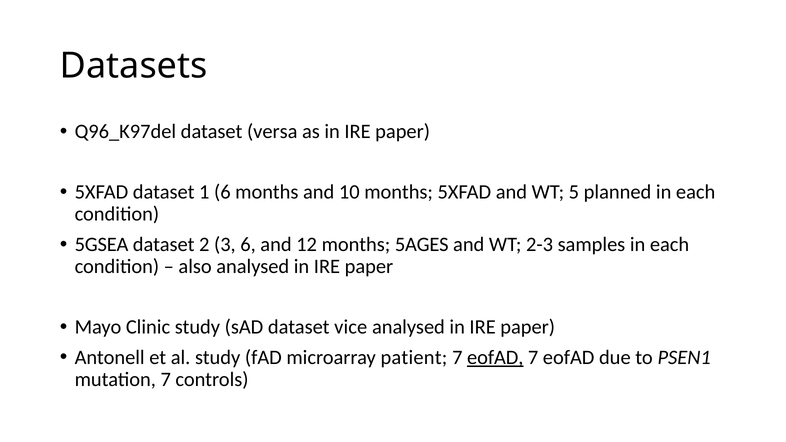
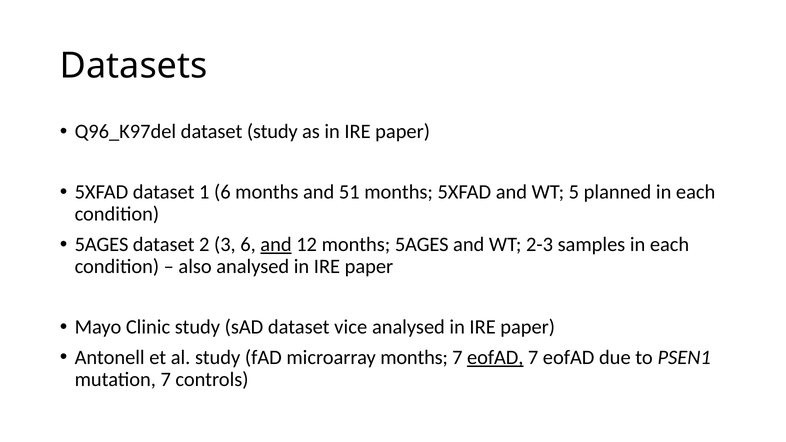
dataset versa: versa -> study (272, 132)
10: 10 -> 51 (349, 192)
5GSEA: 5GSEA -> 5AGES (102, 245)
and underline: none -> present (276, 245)
microarray patient: patient -> months (414, 357)
